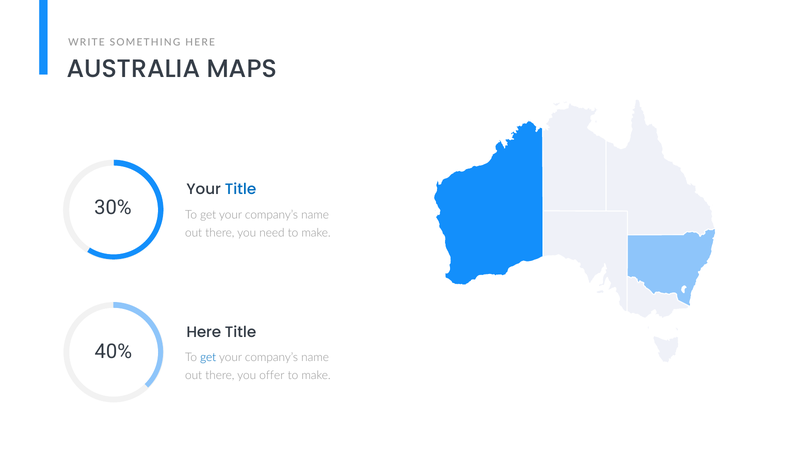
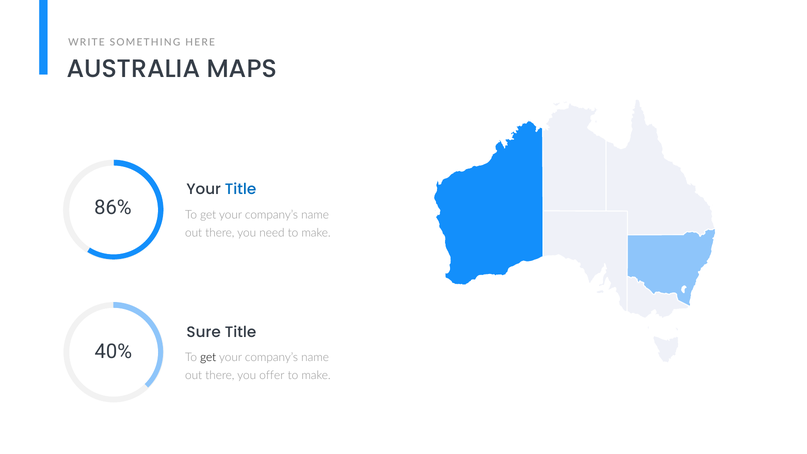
30%: 30% -> 86% (113, 208)
Here: Here -> Sure (204, 332)
get colour: blue -> black (208, 357)
